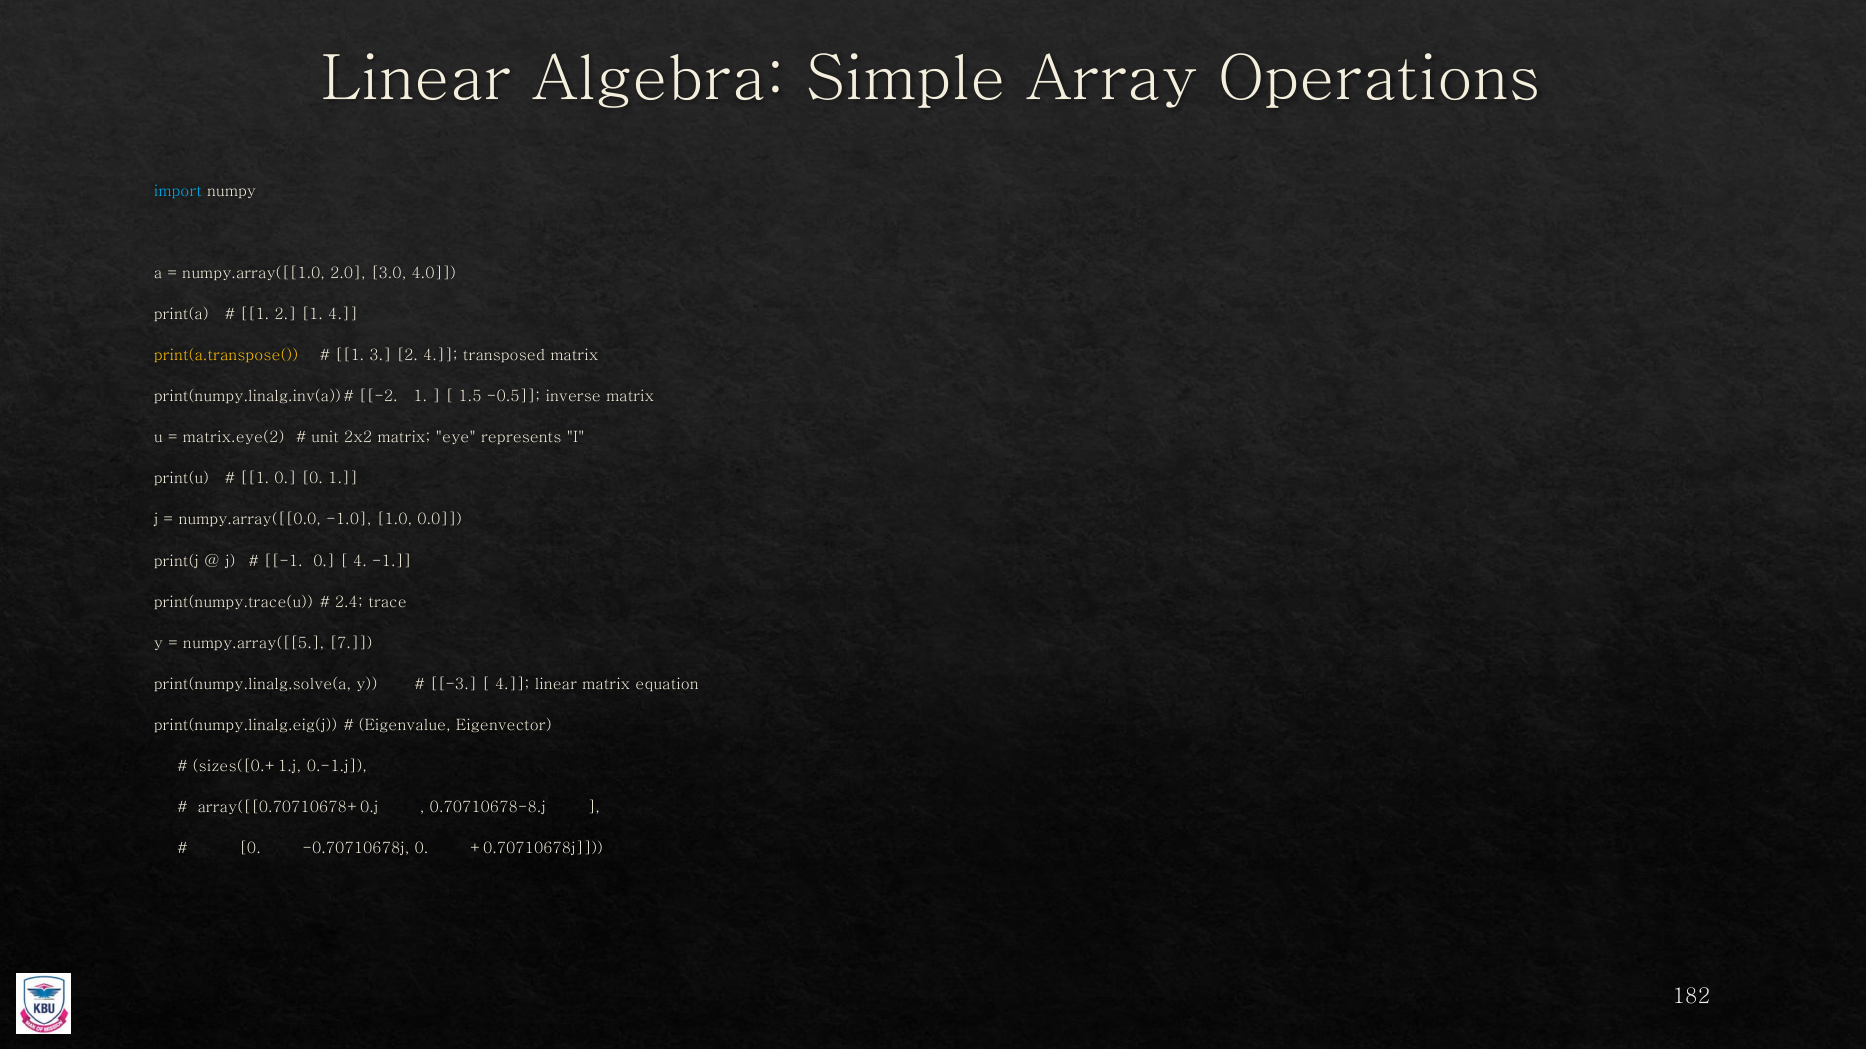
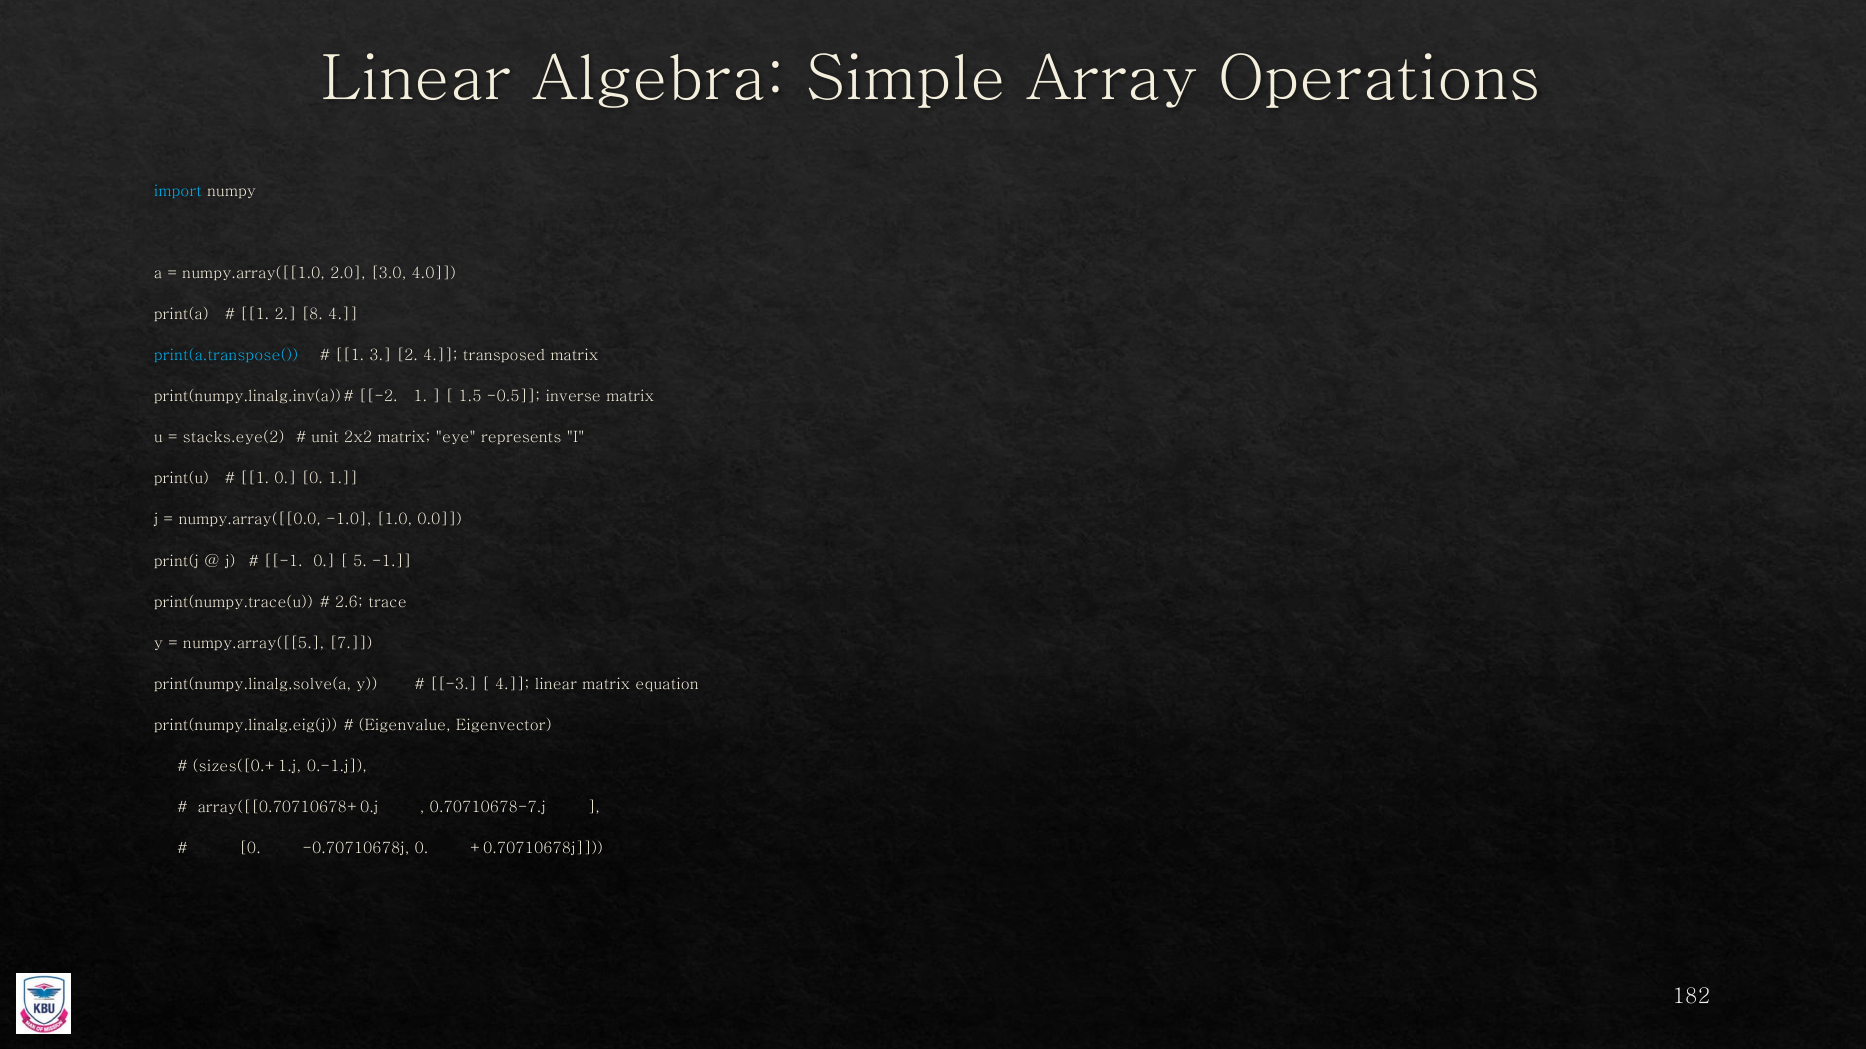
2 1: 1 -> 8 (312, 315)
print(a.transpose( colour: yellow -> light blue (226, 356)
matrix.eye(2: matrix.eye(2 -> stacks.eye(2 (234, 438)
4: 4 -> 5 (360, 561)
2.4: 2.4 -> 2.6 (349, 602)
0.70710678-8.j: 0.70710678-8.j -> 0.70710678-7.j (488, 808)
